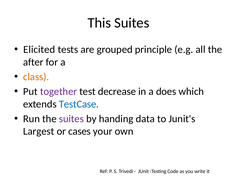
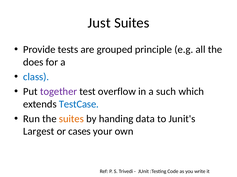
This: This -> Just (99, 23)
Elicited: Elicited -> Provide (39, 50)
after: after -> does (33, 62)
class colour: orange -> blue (36, 77)
decrease: decrease -> overflow (117, 92)
does: does -> such (166, 92)
suites colour: purple -> orange (71, 119)
